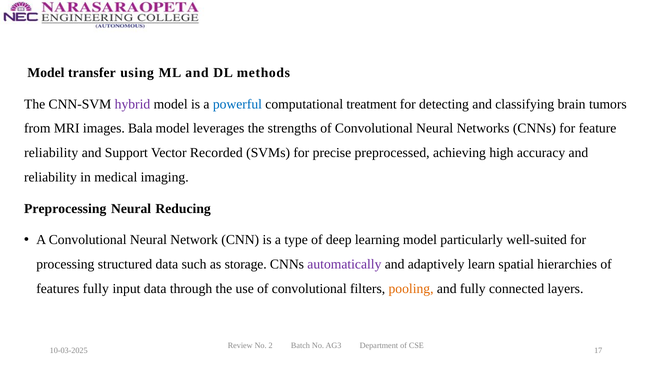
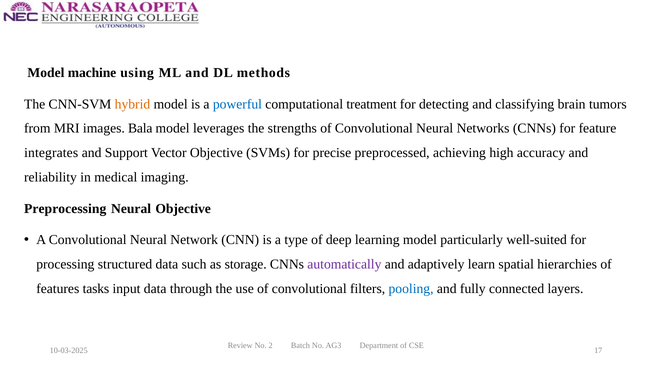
transfer: transfer -> machine (92, 73)
hybrid colour: purple -> orange (132, 104)
reliability: reliability -> integrates (51, 153)
Vector Recorded: Recorded -> Objective (216, 153)
Neural Reducing: Reducing -> Objective (183, 209)
features fully: fully -> tasks (96, 289)
pooling colour: orange -> blue (411, 289)
